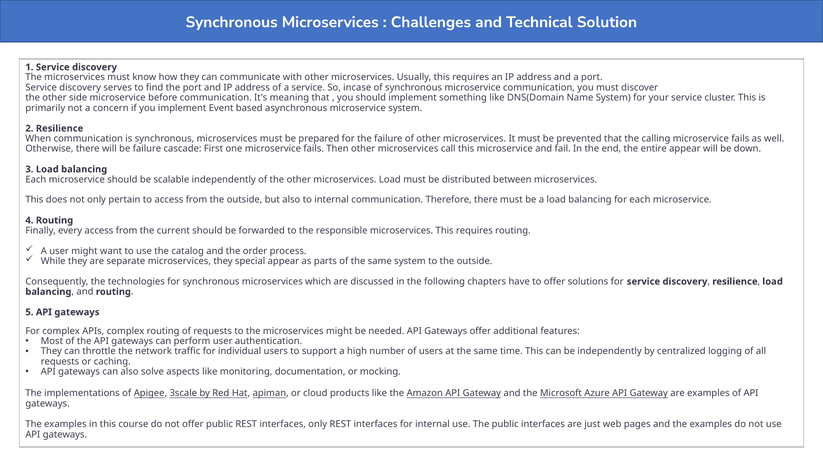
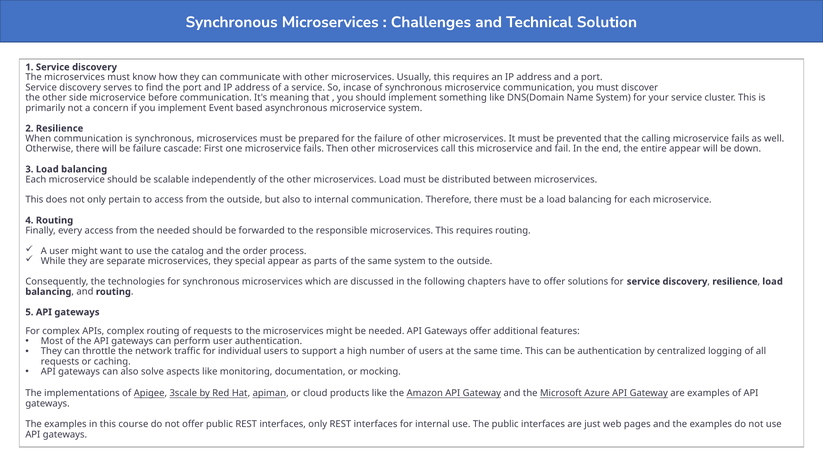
the current: current -> needed (173, 230)
be independently: independently -> authentication (610, 351)
